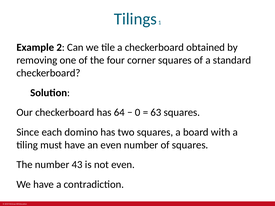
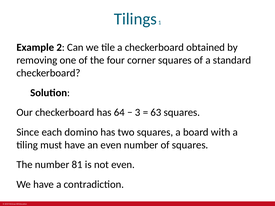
0: 0 -> 3 (138, 113)
43: 43 -> 81 (77, 165)
